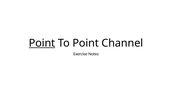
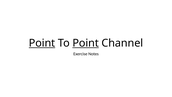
Point underline: none -> present (86, 43)
